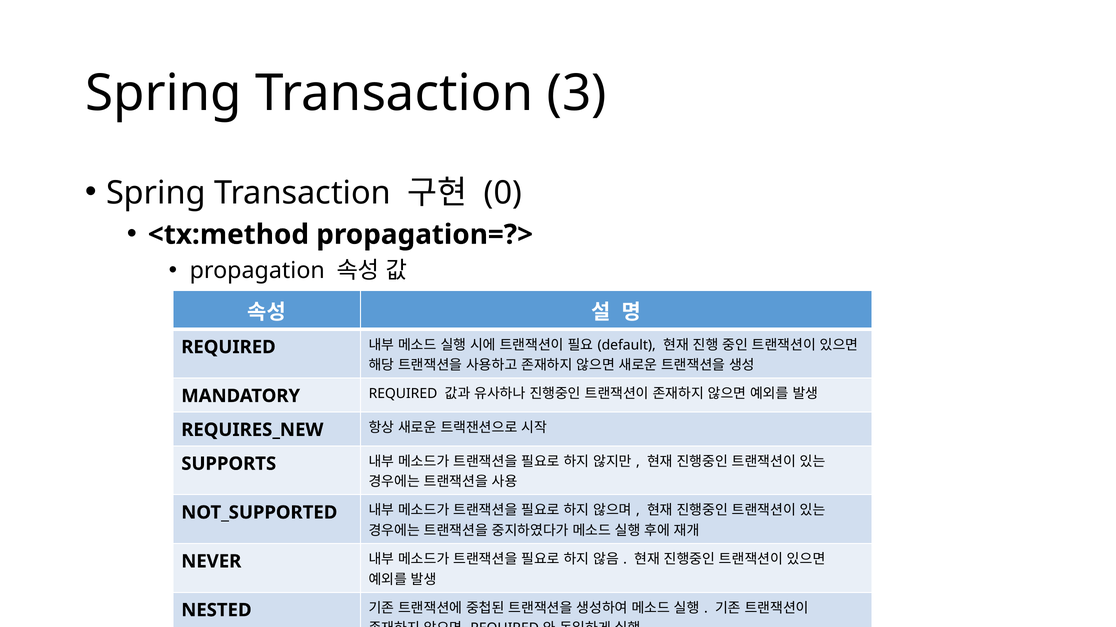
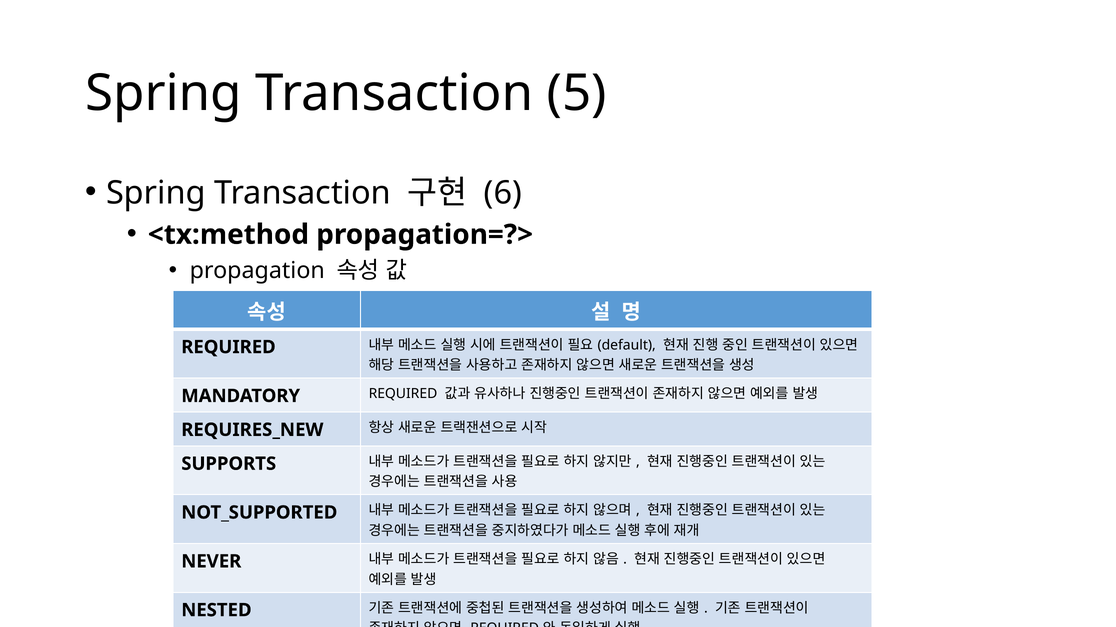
3: 3 -> 5 (577, 94)
0: 0 -> 6 (503, 193)
